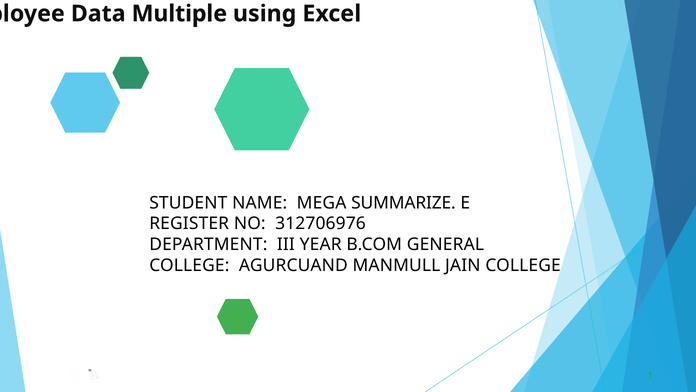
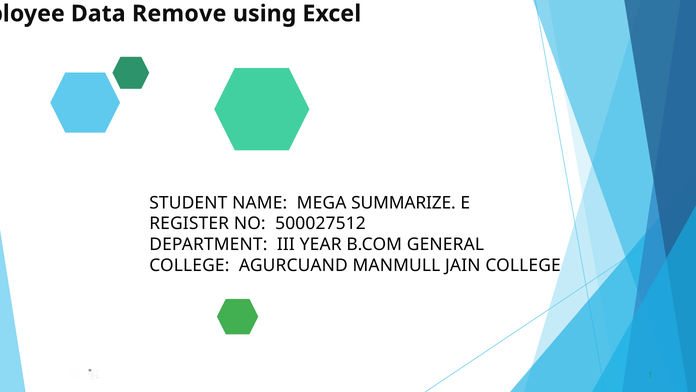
Multiple: Multiple -> Remove (179, 14)
312706976: 312706976 -> 500027512 (320, 223)
